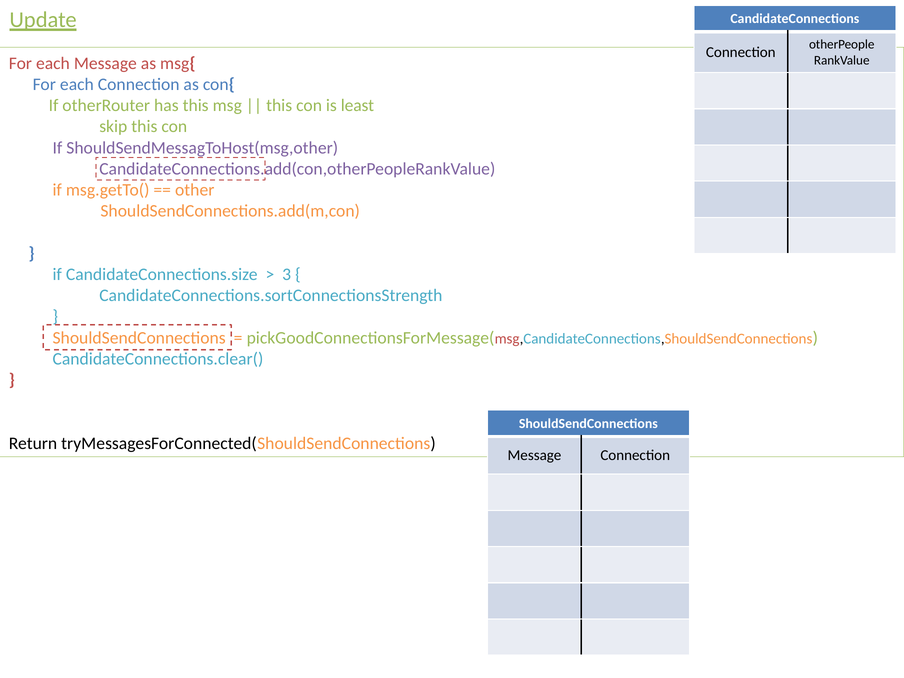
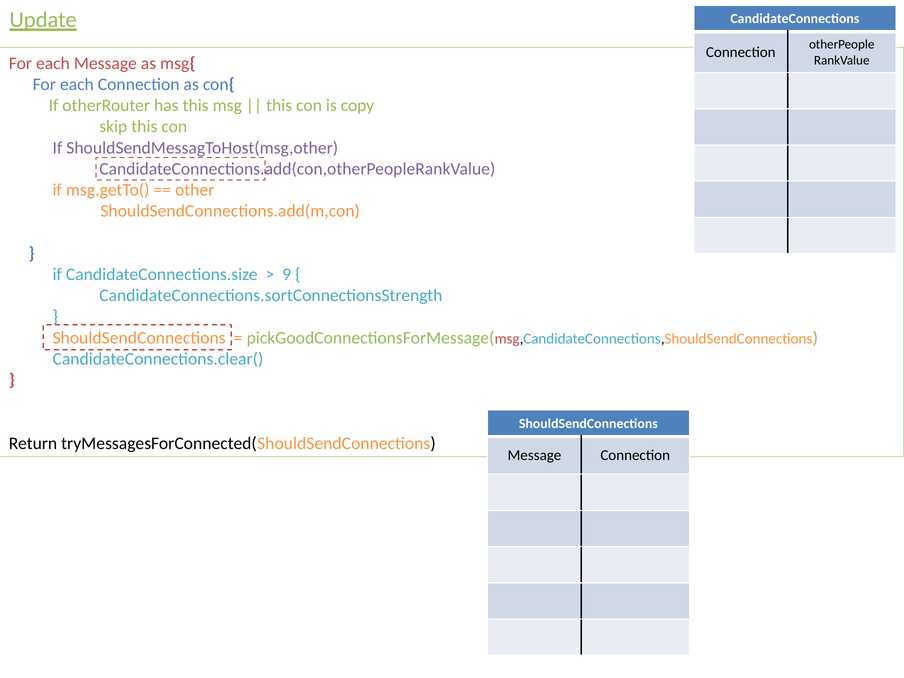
least: least -> copy (357, 106)
3: 3 -> 9 (287, 274)
